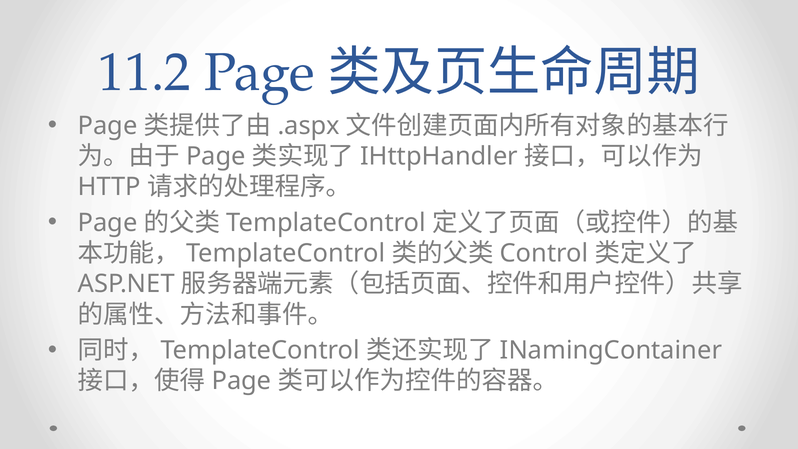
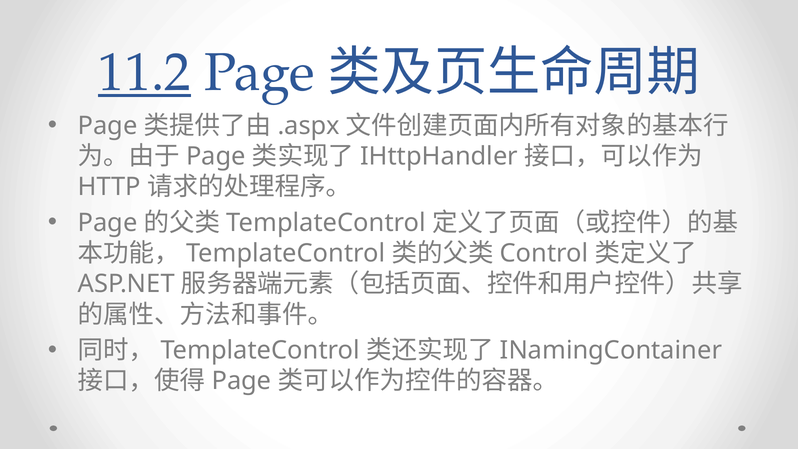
11.2 underline: none -> present (145, 73)
